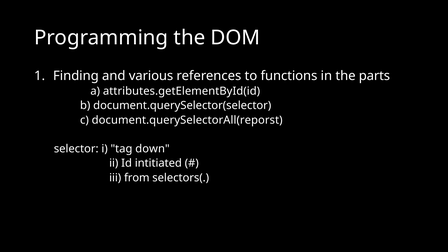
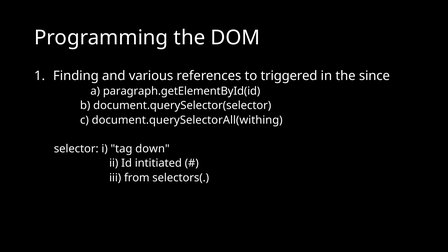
functions: functions -> triggered (289, 76)
parts: parts -> since (374, 76)
attributes.getElementById(id: attributes.getElementById(id -> paragraph.getElementById(id (182, 91)
document.querySelectorAll(reporst: document.querySelectorAll(reporst -> document.querySelectorAll(withing (187, 120)
